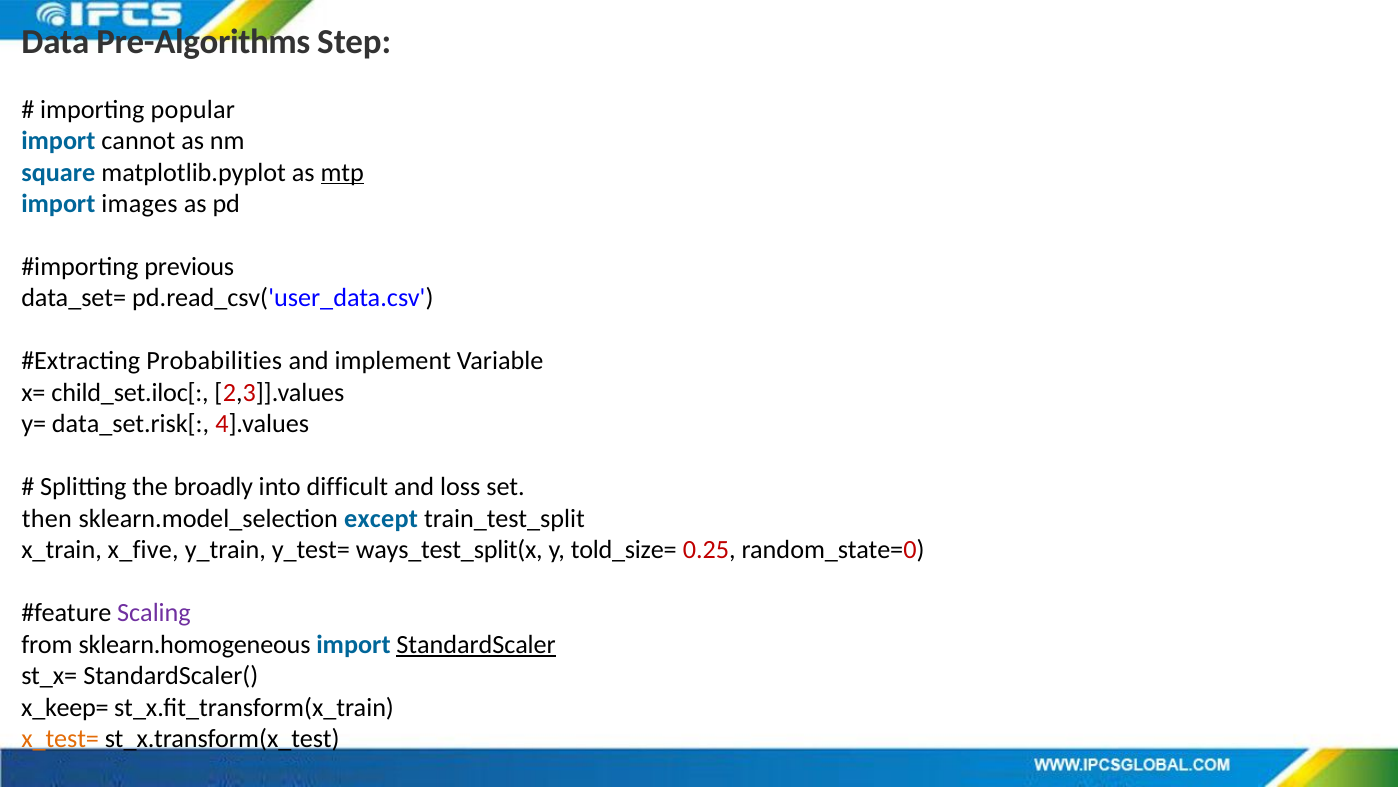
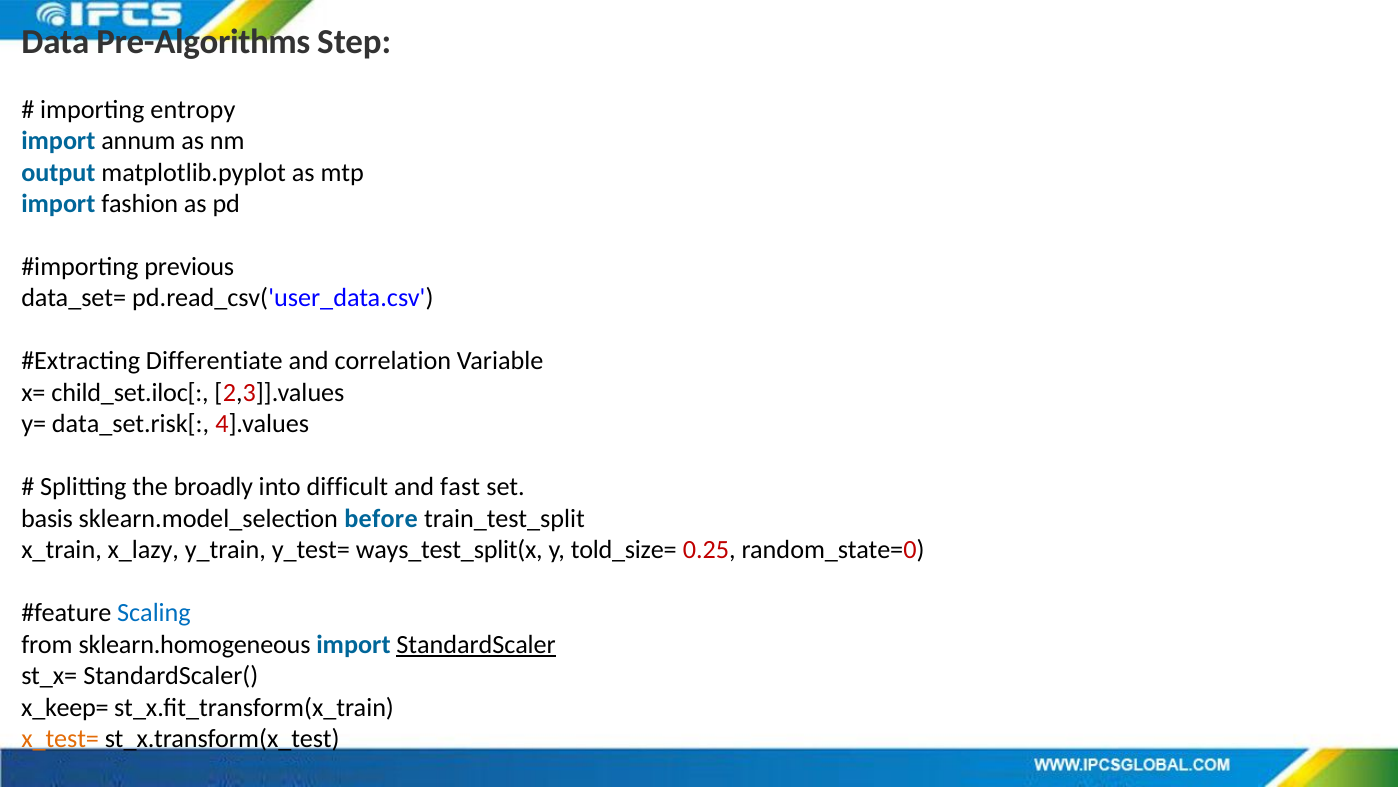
popular: popular -> entropy (193, 109)
cannot: cannot -> annum (138, 141)
square: square -> output (58, 172)
mtp underline: present -> none (342, 172)
images: images -> fashion (140, 204)
Probabilities: Probabilities -> Differentiate (214, 361)
implement: implement -> correlation (393, 361)
loss: loss -> fast (460, 487)
then: then -> basis (47, 518)
except: except -> before (381, 518)
x_five: x_five -> x_lazy (143, 550)
Scaling colour: purple -> blue (154, 613)
